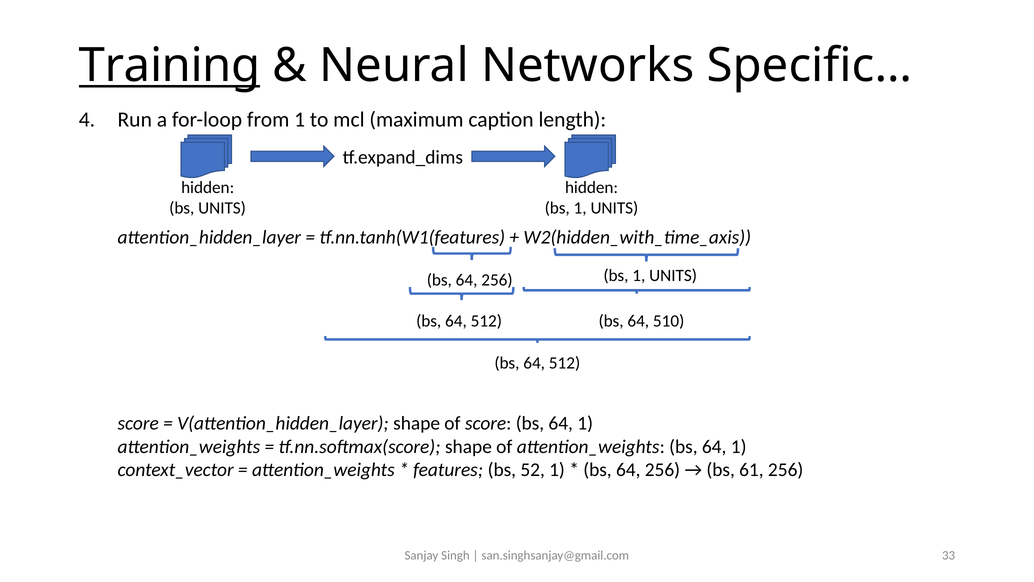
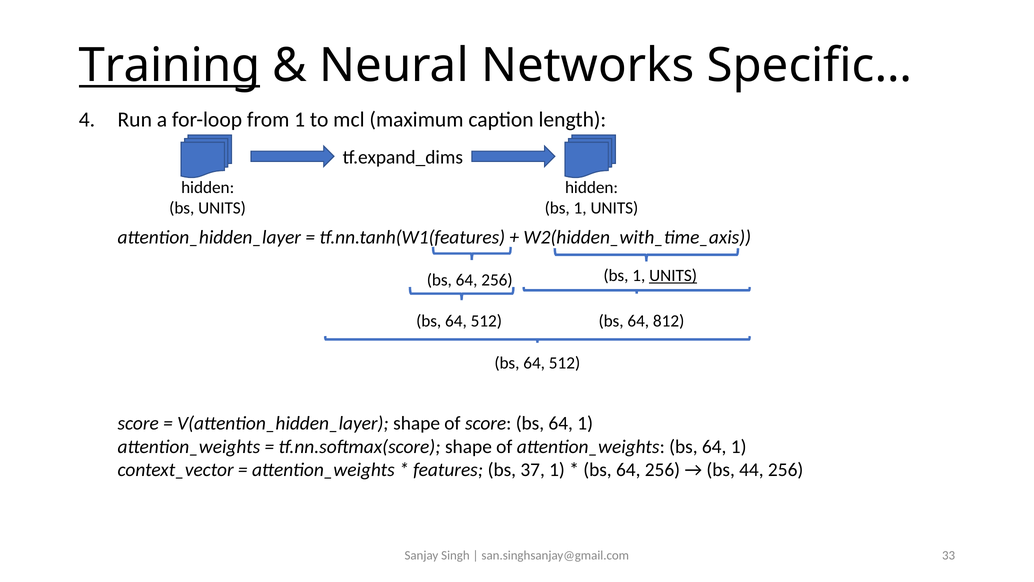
UNITS underline: none -> present (673, 275)
510: 510 -> 812 (669, 321)
52: 52 -> 37 (533, 470)
61: 61 -> 44 (751, 470)
